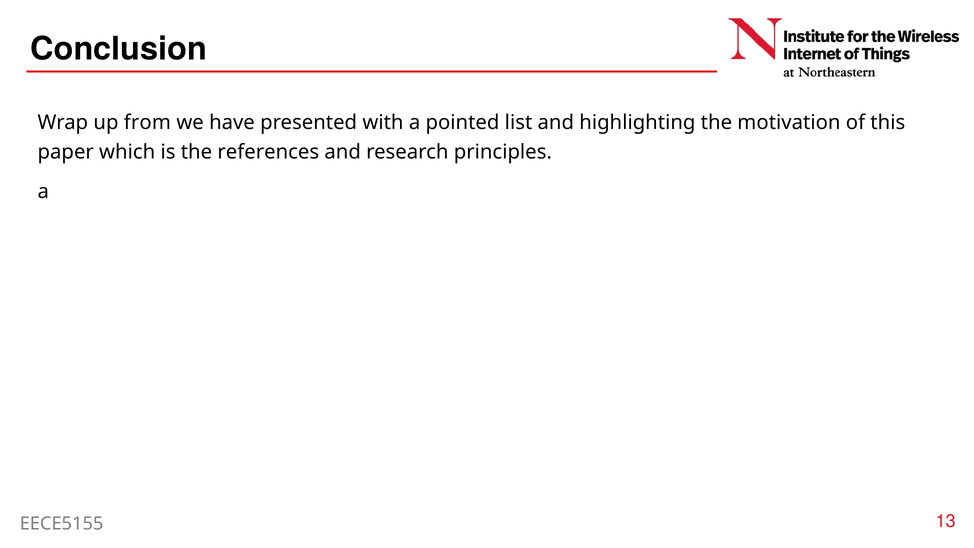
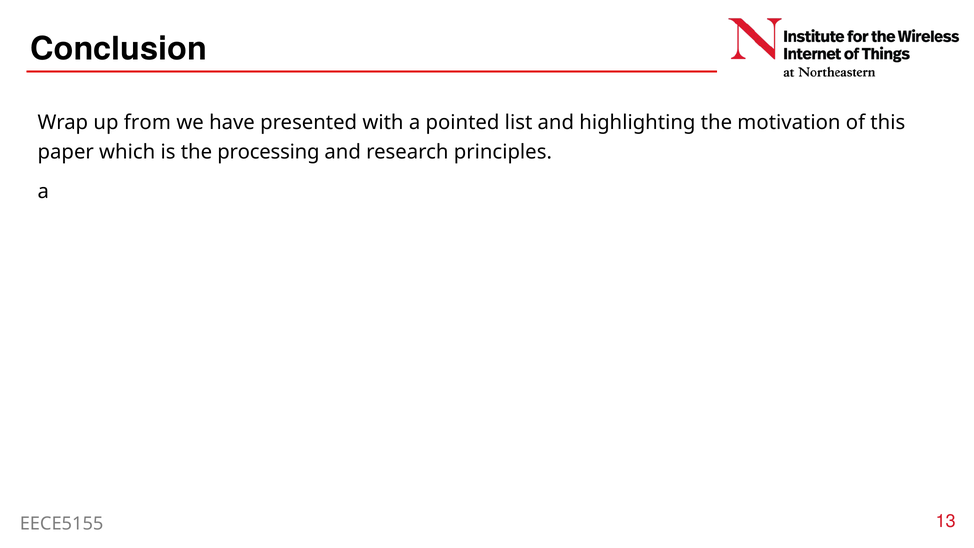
references: references -> processing (268, 152)
